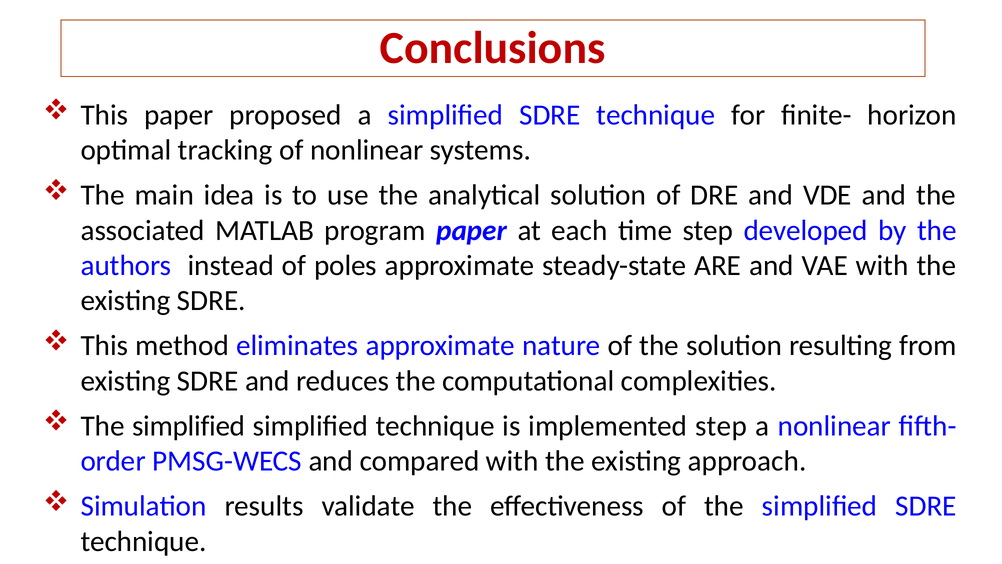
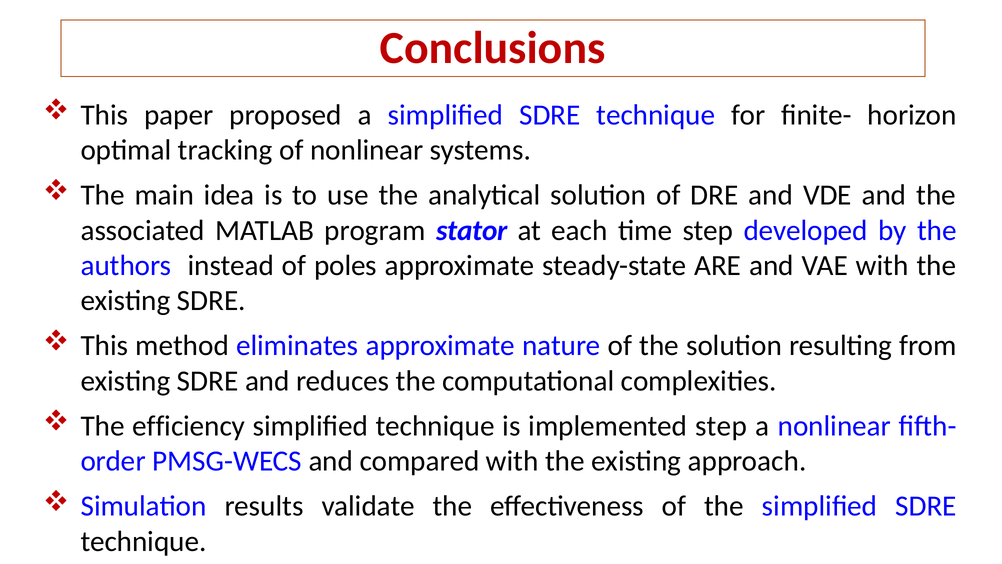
program paper: paper -> stator (472, 230)
simplified: simplified -> efficiency (189, 426)
